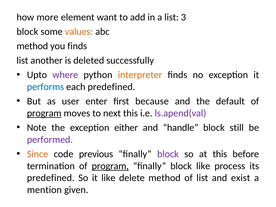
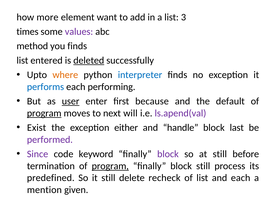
block: block -> times (27, 32)
values colour: orange -> purple (79, 32)
another: another -> entered (47, 60)
deleted underline: none -> present (89, 60)
where colour: purple -> orange (65, 75)
interpreter colour: orange -> blue (140, 75)
each predefined: predefined -> performing (112, 87)
user underline: none -> present (71, 101)
next this: this -> will (130, 113)
Note: Note -> Exist (37, 128)
still: still -> last (237, 128)
Since colour: orange -> purple (38, 154)
previous: previous -> keyword (96, 154)
at this: this -> still (220, 154)
block like: like -> still (203, 166)
it like: like -> still (108, 178)
delete method: method -> recheck (164, 178)
and exist: exist -> each (241, 178)
